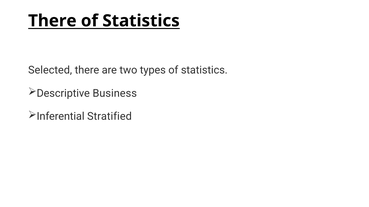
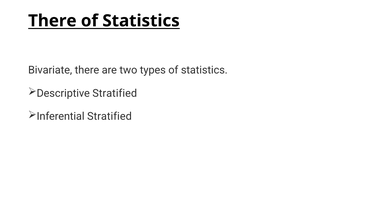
Selected: Selected -> Bivariate (50, 70)
Descriptive Business: Business -> Stratified (115, 94)
